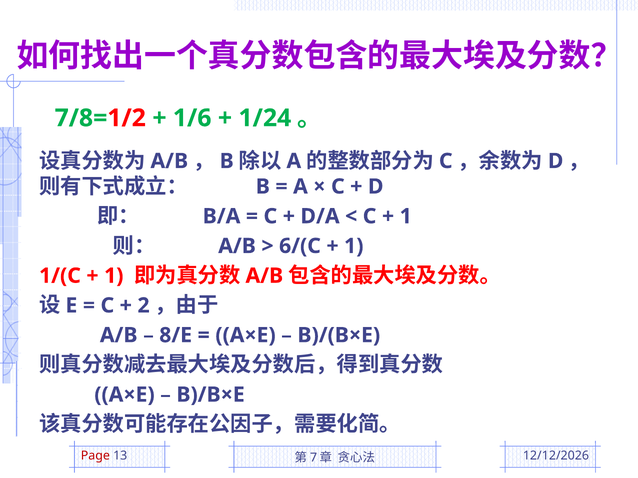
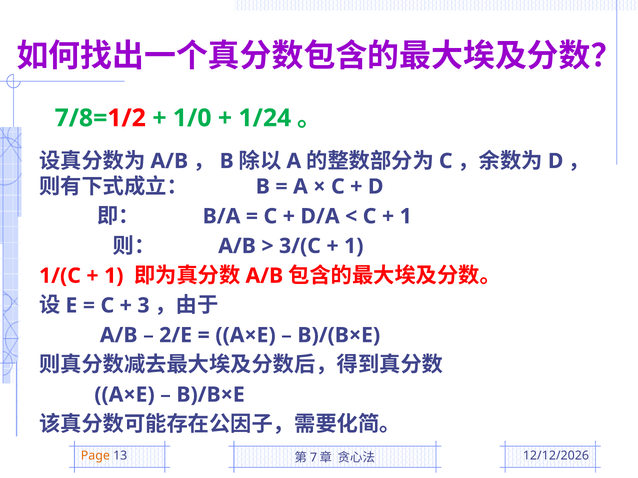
1/6: 1/6 -> 1/0 (192, 118)
6/(C: 6/(C -> 3/(C (300, 246)
2: 2 -> 3 (144, 306)
8/E: 8/E -> 2/E (176, 336)
Page colour: red -> orange (95, 456)
